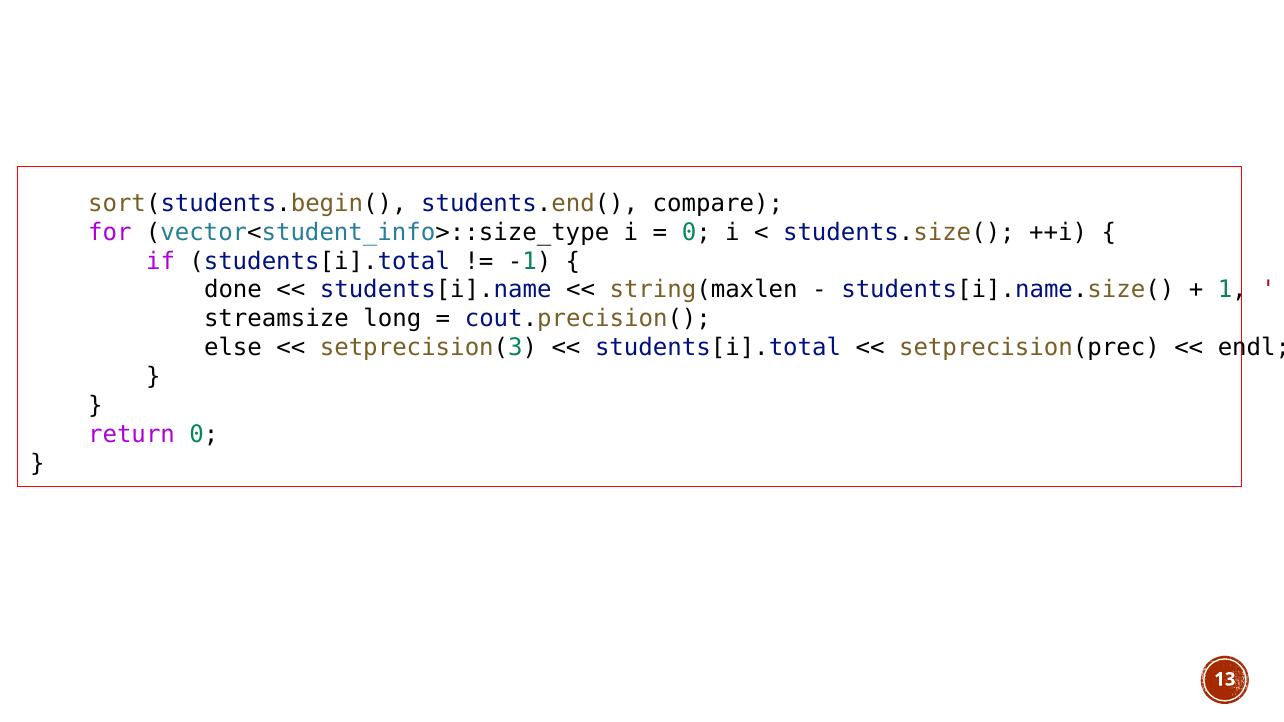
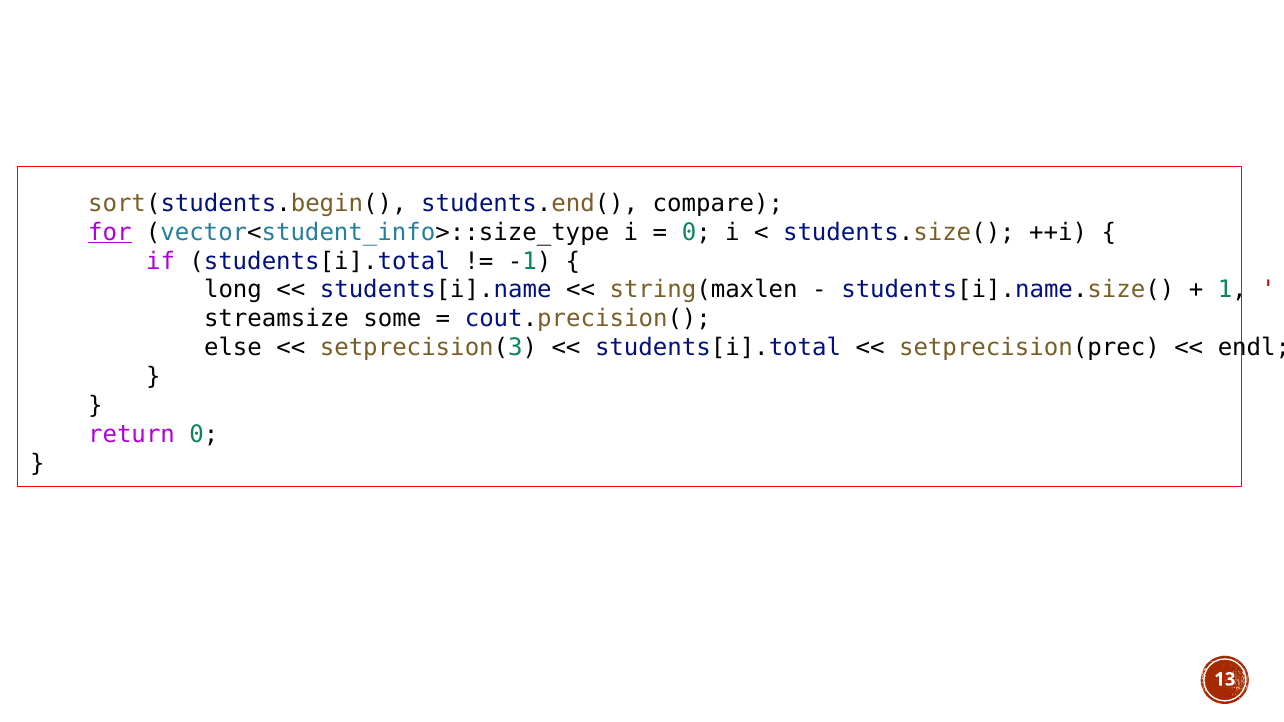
for underline: none -> present (110, 232)
done: done -> long (233, 290)
long: long -> some (392, 319)
